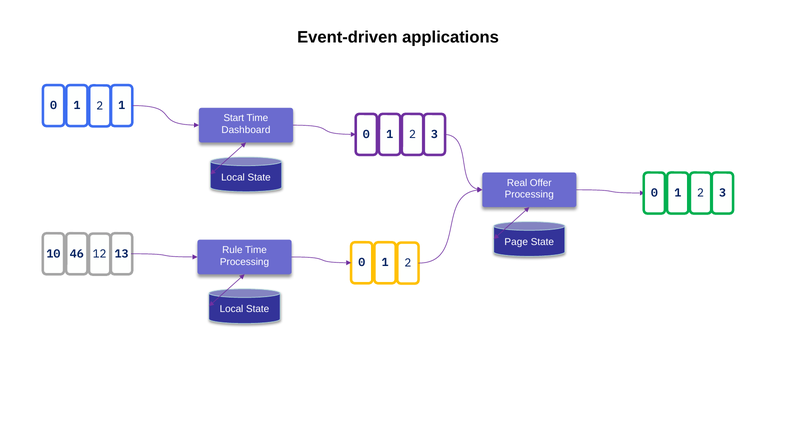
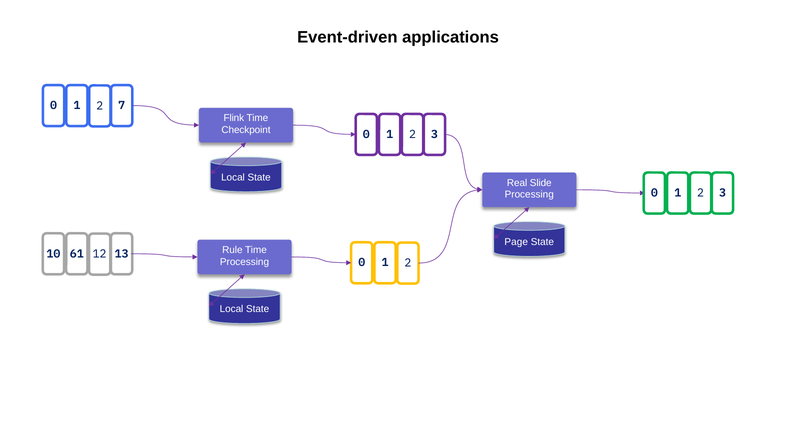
2 1: 1 -> 7 (122, 106)
Start: Start -> Flink (234, 118)
Dashboard: Dashboard -> Checkpoint (246, 130)
Offer: Offer -> Slide (541, 183)
46: 46 -> 61 (77, 254)
